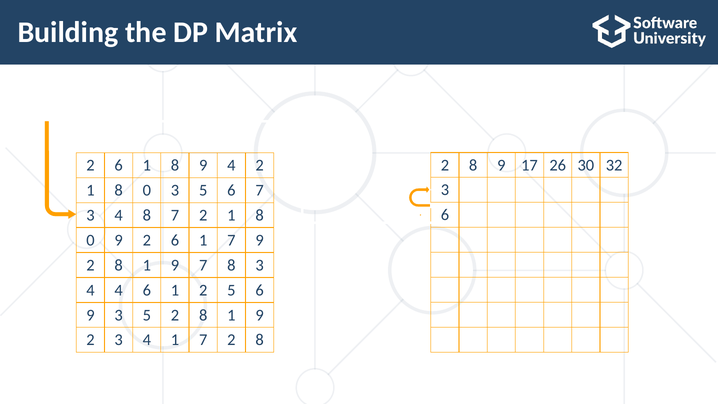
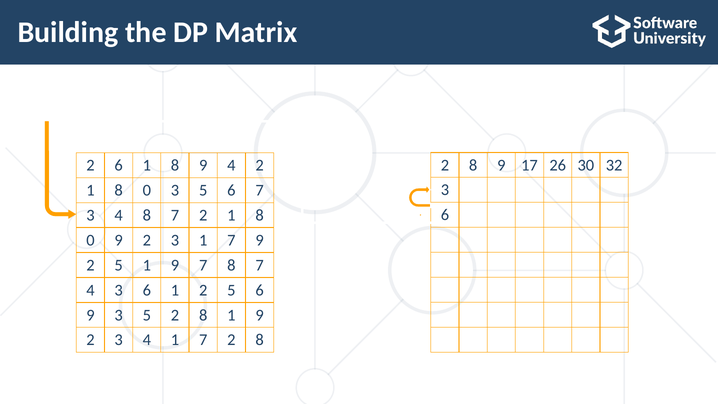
0 9 2 6: 6 -> 3 (175, 240)
8: 8 -> 5 (119, 265)
7 8 3: 3 -> 7 (260, 265)
4 4: 4 -> 3 (119, 290)
